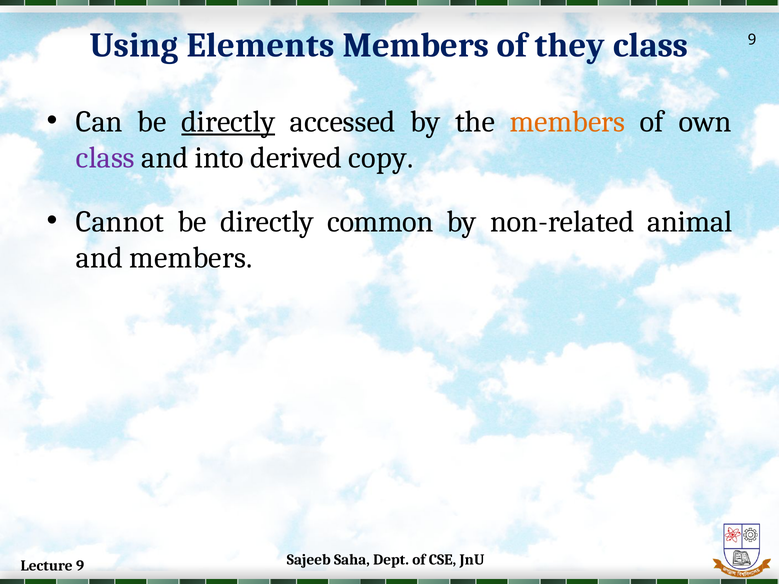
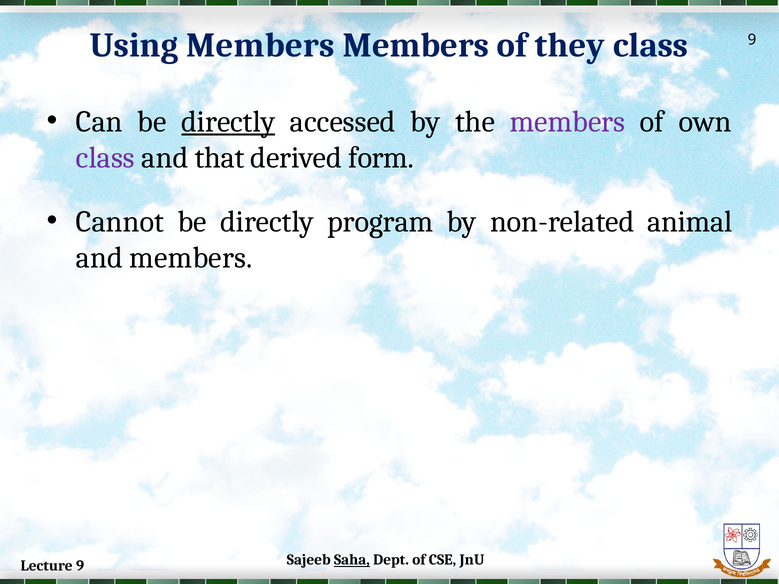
Using Elements: Elements -> Members (260, 45)
members colour: orange -> purple (568, 122)
into: into -> that (219, 158)
copy: copy -> form (381, 158)
common: common -> program (380, 222)
Saha underline: none -> present (352, 560)
